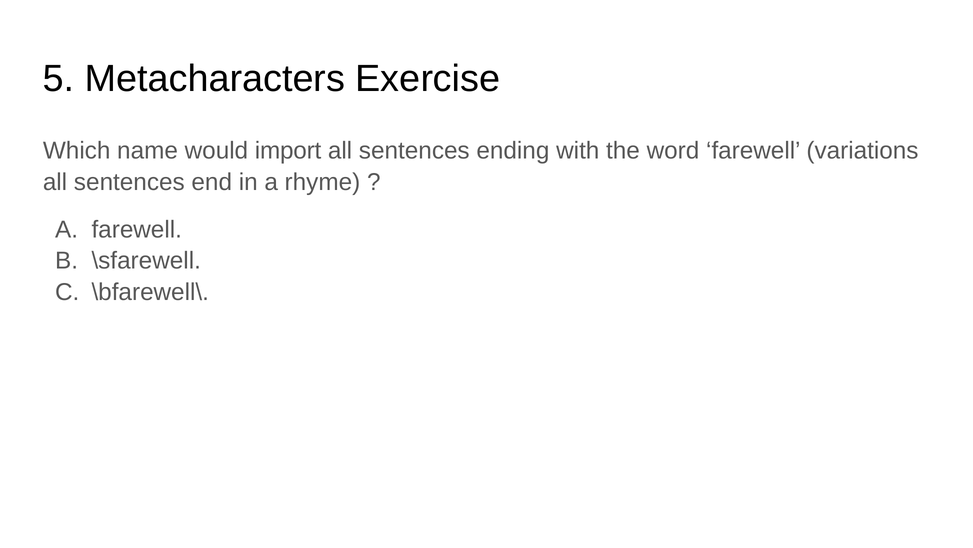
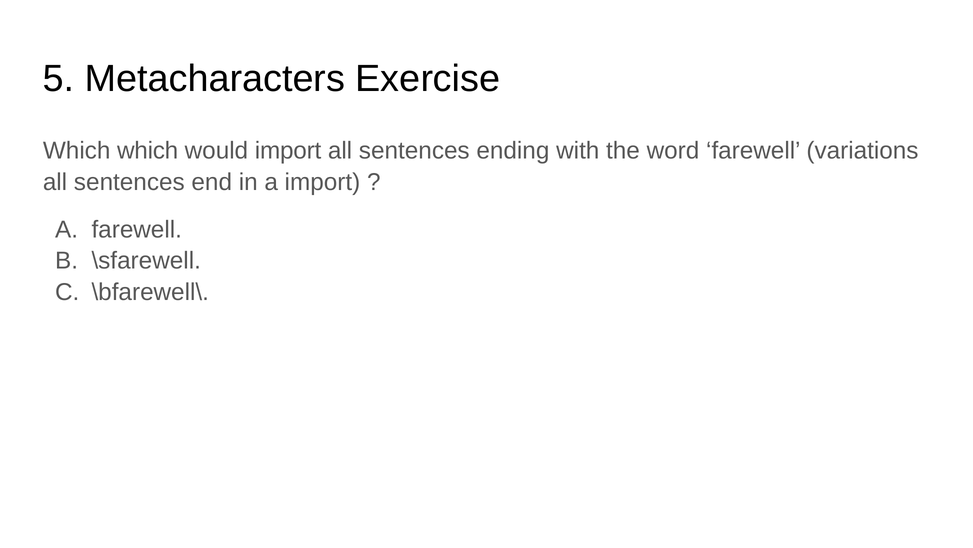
Which name: name -> which (148, 150)
a rhyme: rhyme -> import (322, 182)
